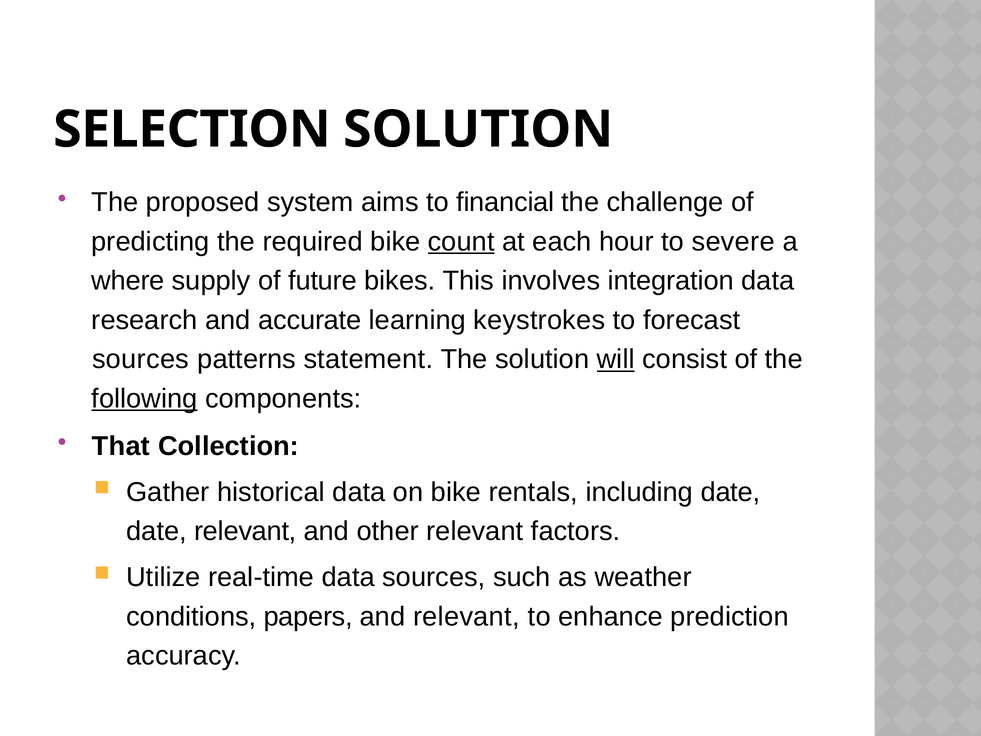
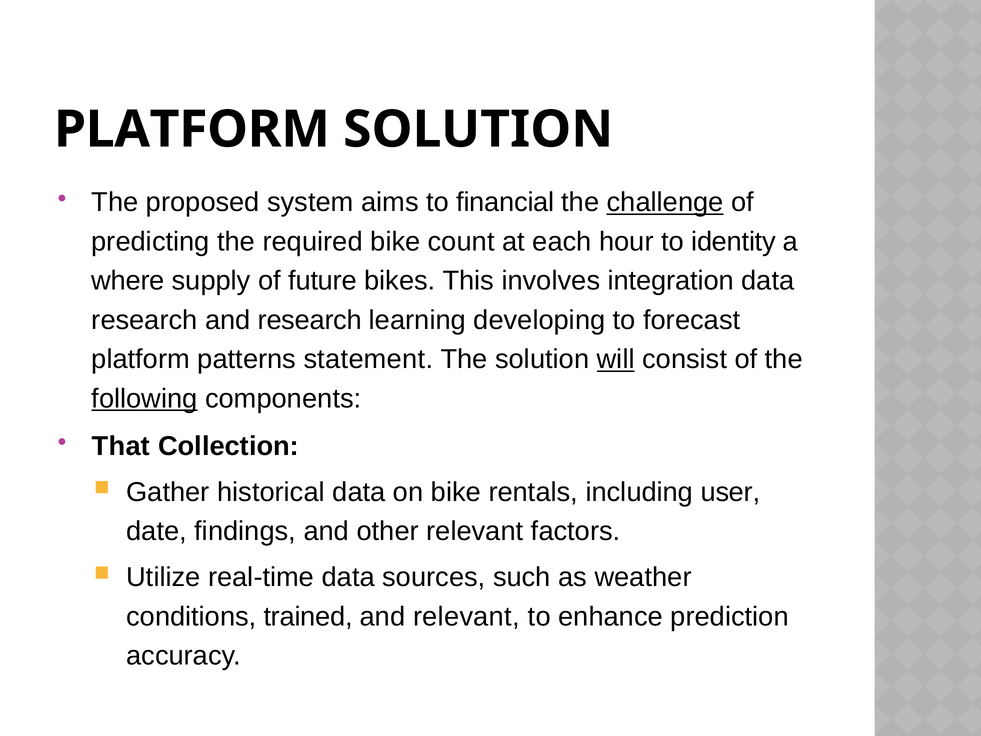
SELECTION: SELECTION -> PLATFORM (192, 129)
challenge underline: none -> present (665, 202)
count underline: present -> none (461, 242)
severe: severe -> identity (734, 242)
and accurate: accurate -> research (310, 320)
keystrokes: keystrokes -> developing (539, 320)
sources: sources -> platform (141, 359)
including date: date -> user (730, 492)
date relevant: relevant -> findings (245, 531)
papers: papers -> trained (308, 616)
